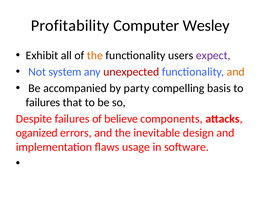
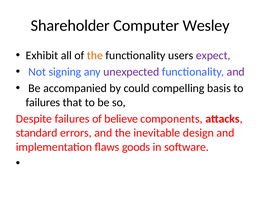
Profitability: Profitability -> Shareholder (70, 26)
system: system -> signing (65, 72)
unexpected colour: red -> purple (131, 72)
and colour: orange -> purple (236, 72)
party: party -> could (137, 88)
oganized: oganized -> standard (37, 133)
usage: usage -> goods (136, 147)
